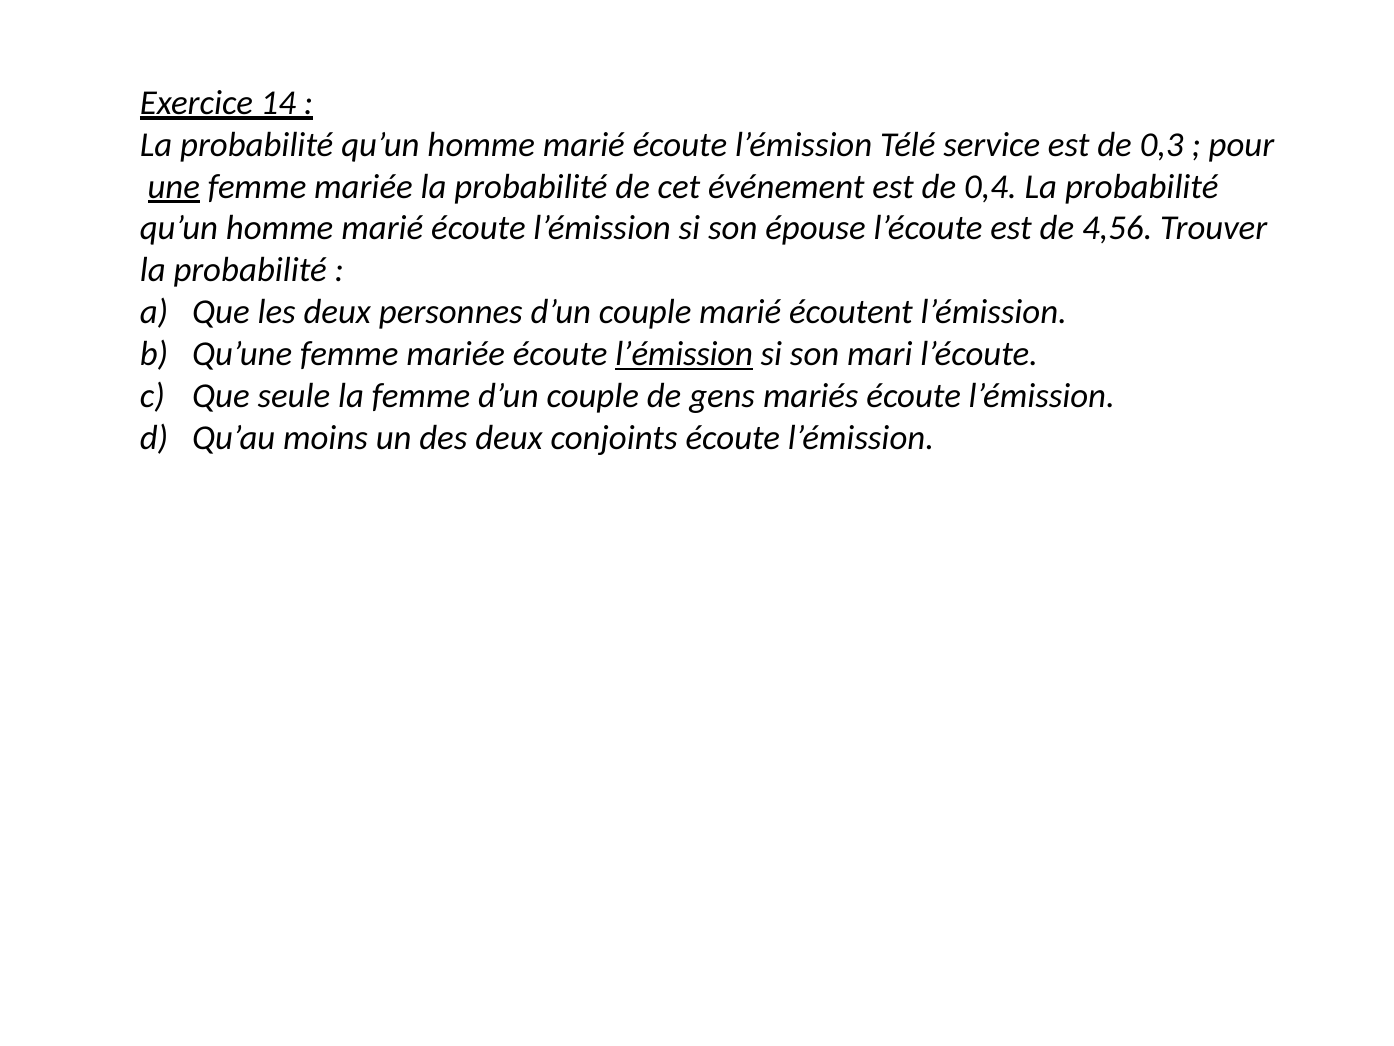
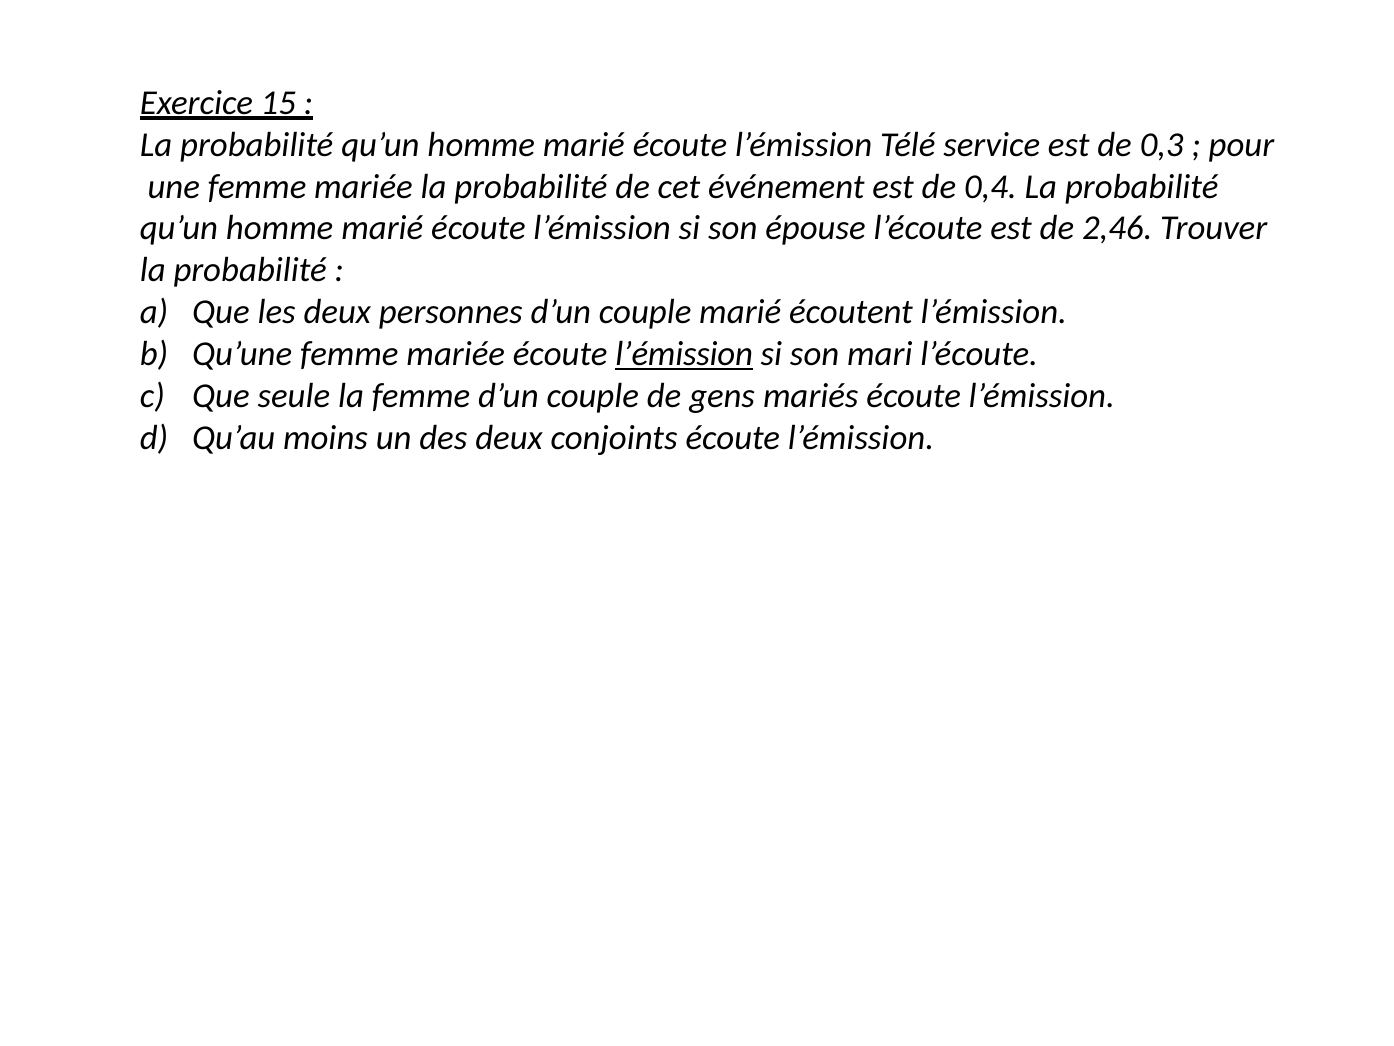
14: 14 -> 15 (278, 103)
une underline: present -> none (174, 186)
4,56: 4,56 -> 2,46 (1117, 228)
